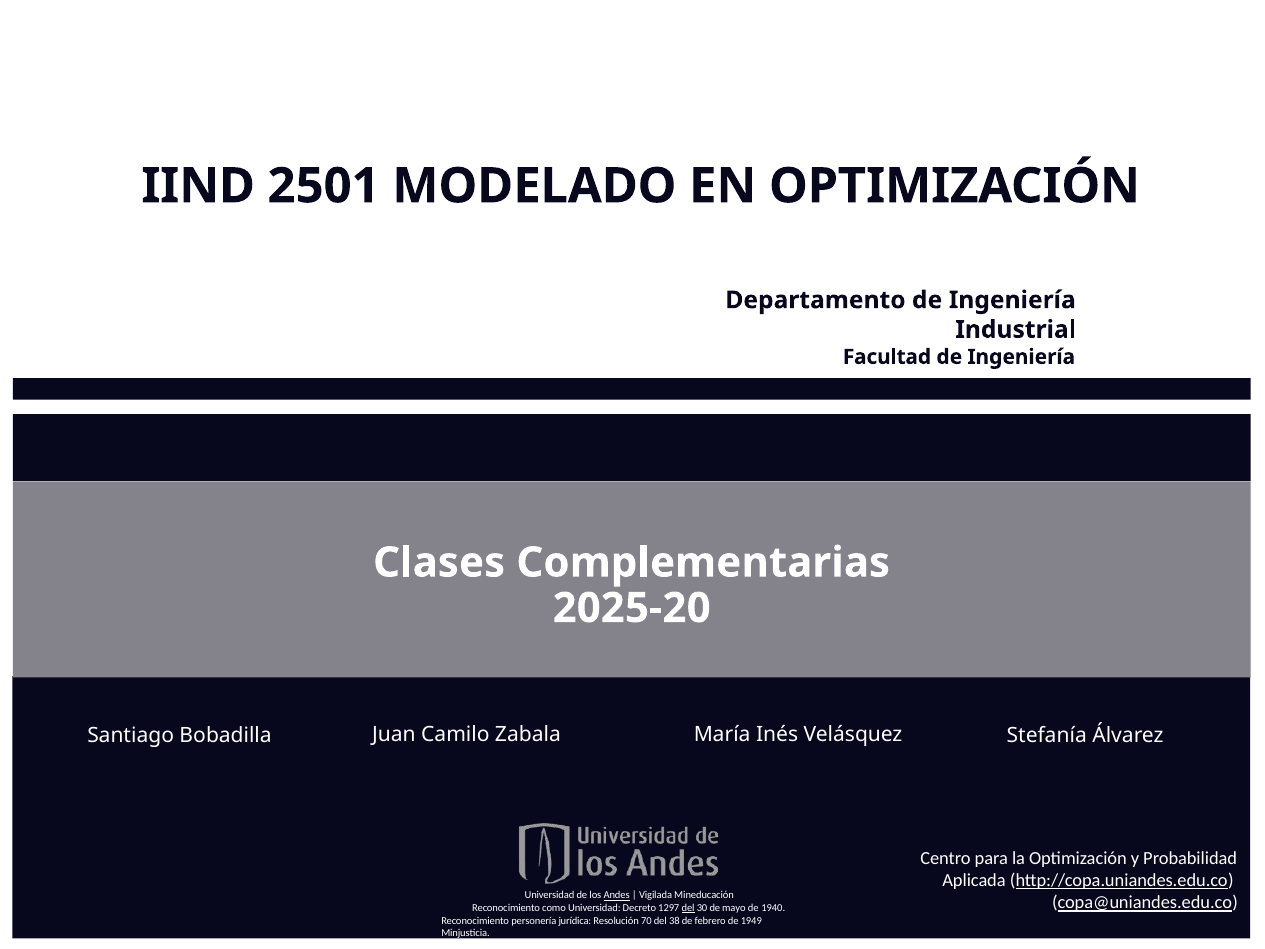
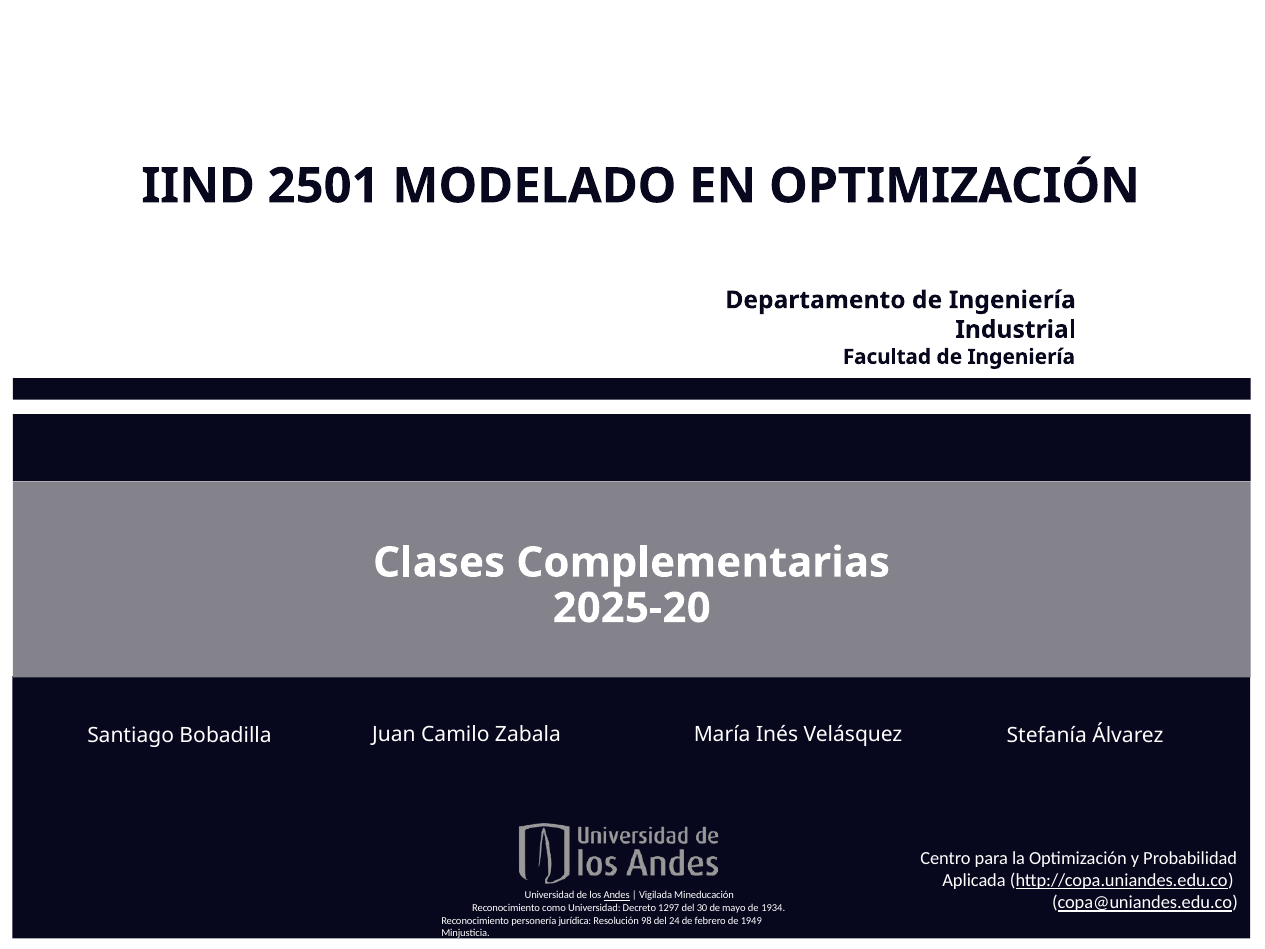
del underline: present -> none (688, 908)
1940: 1940 -> 1934 (773, 908)
70: 70 -> 98 (646, 921)
38: 38 -> 24 (674, 921)
